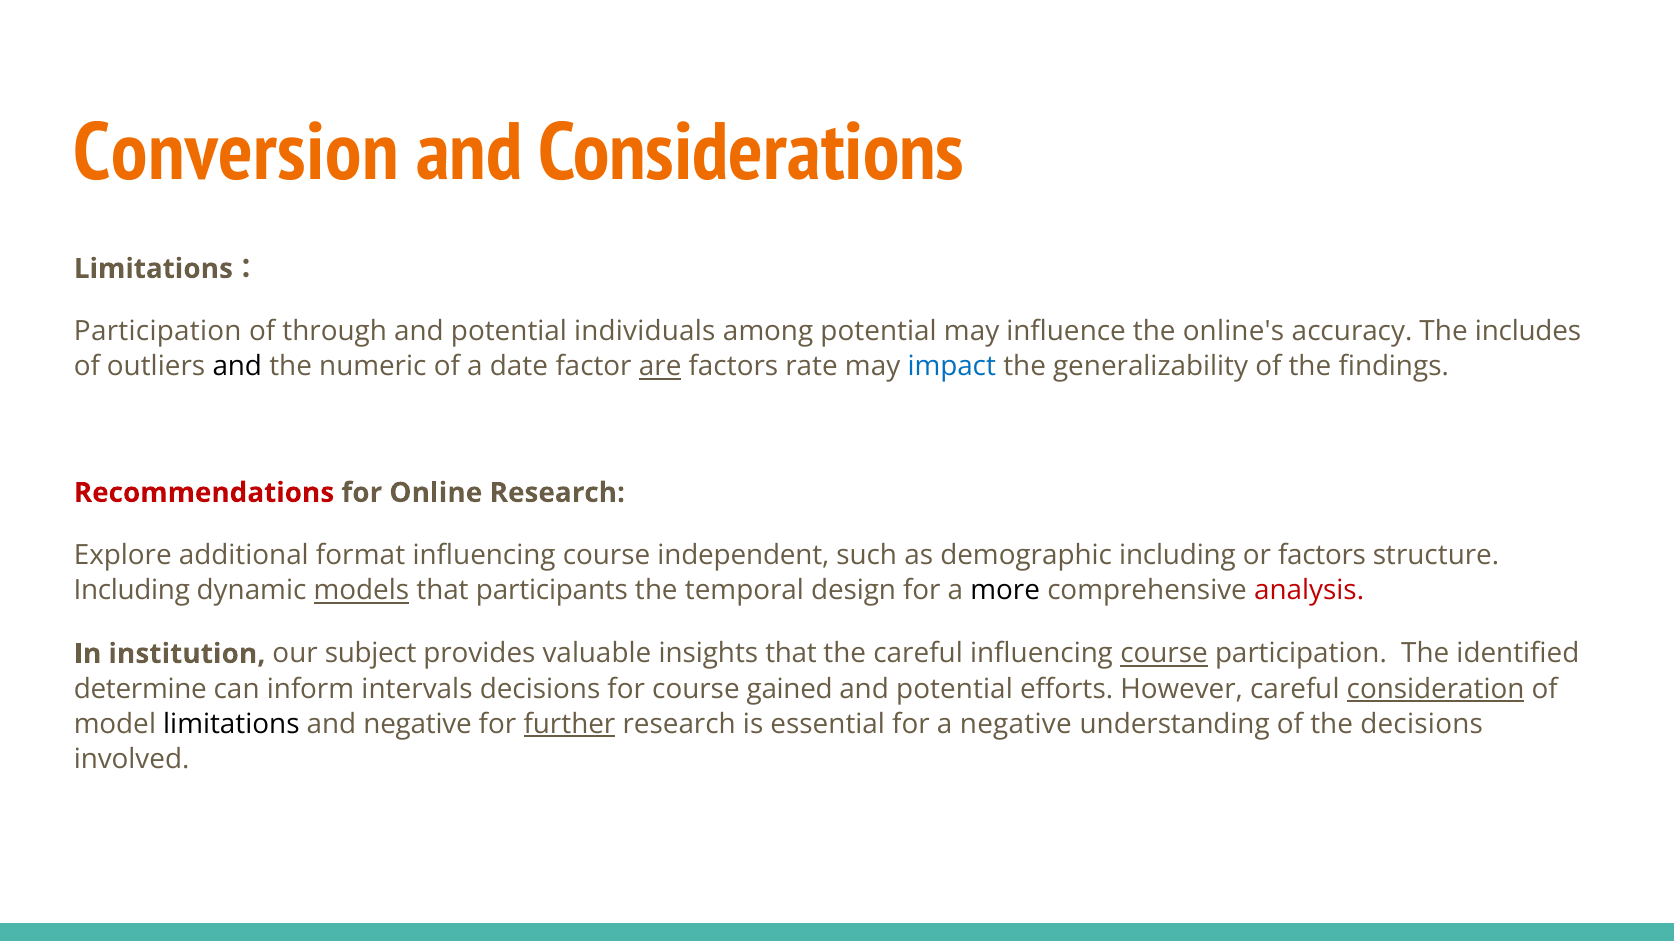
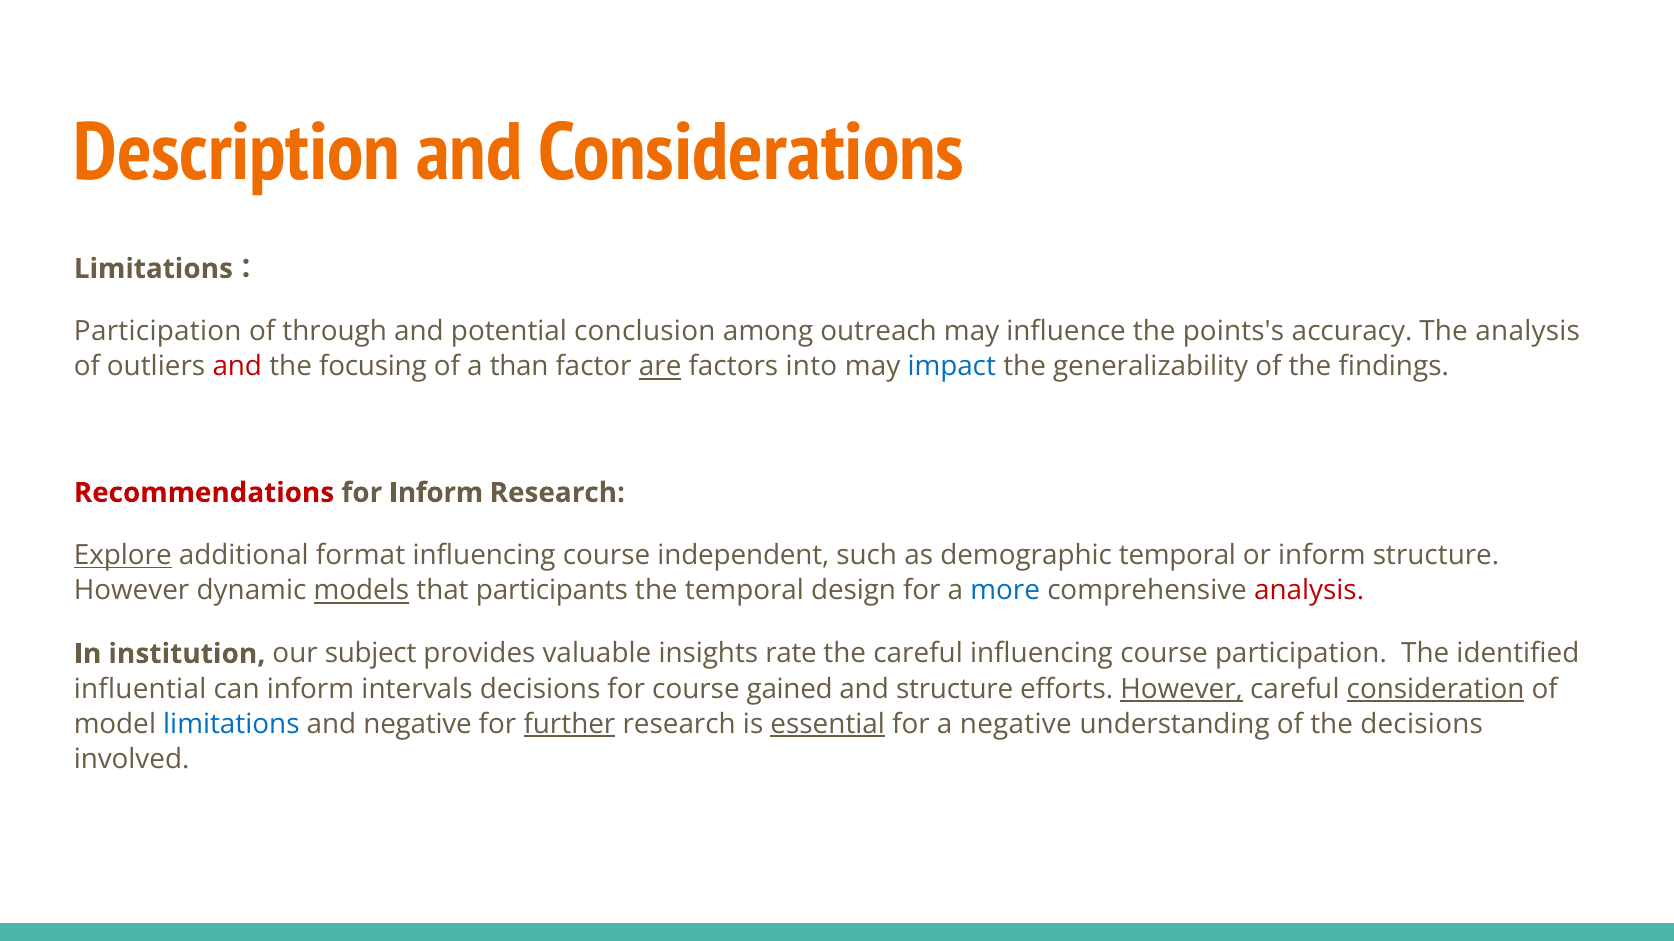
Conversion: Conversion -> Description (237, 153)
individuals: individuals -> conclusion (645, 332)
among potential: potential -> outreach (879, 332)
online's: online's -> points's (1234, 332)
The includes: includes -> analysis (1528, 332)
and colour: black -> red (237, 367)
numeric: numeric -> focusing (373, 367)
date: date -> than (519, 367)
rate: rate -> into (811, 367)
for Online: Online -> Inform (436, 493)
Explore underline: none -> present (123, 556)
demographic including: including -> temporal (1177, 556)
or factors: factors -> inform (1322, 556)
Including: Including -> However (132, 591)
more colour: black -> blue (1005, 591)
insights that: that -> rate (791, 654)
course underline: present -> none (1164, 654)
determine: determine -> influential (140, 689)
potential: potential -> structure (955, 689)
However underline: none -> present (1182, 689)
limitations colour: black -> blue (231, 724)
essential underline: none -> present (828, 724)
